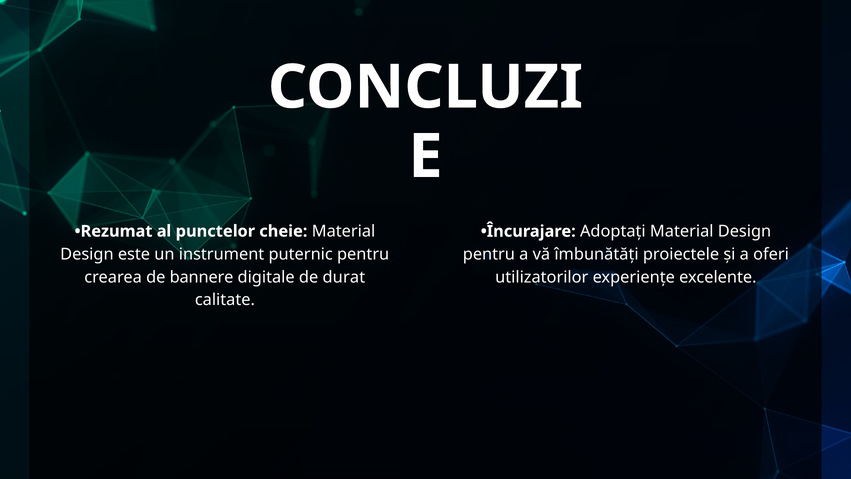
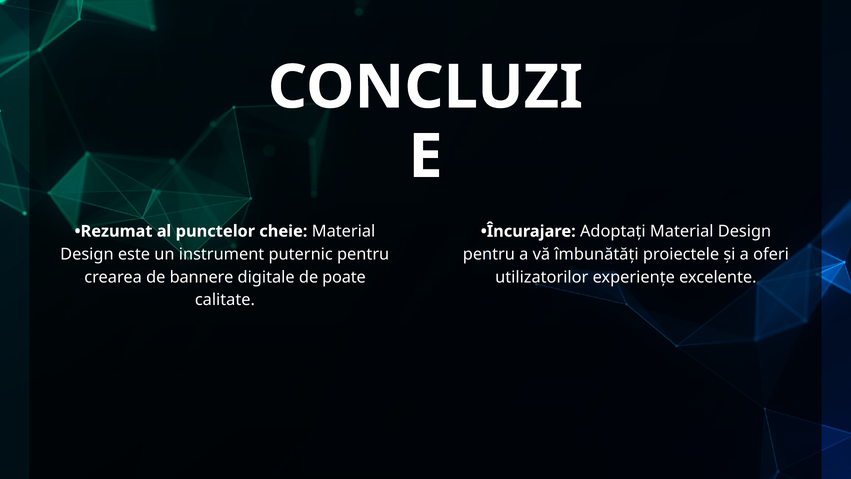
durat: durat -> poate (344, 277)
